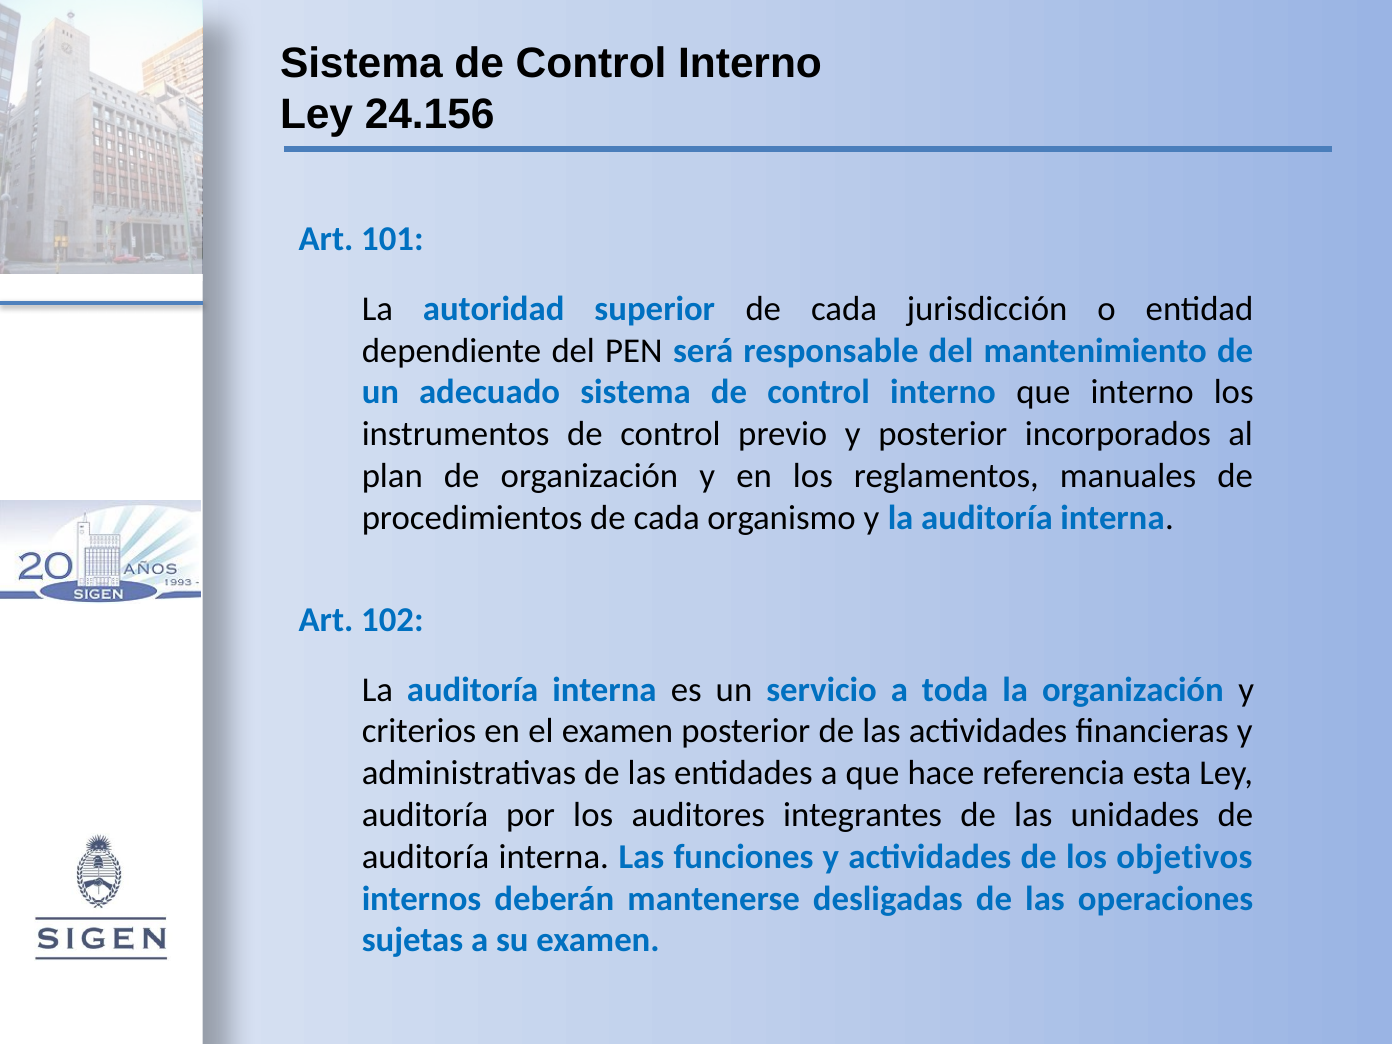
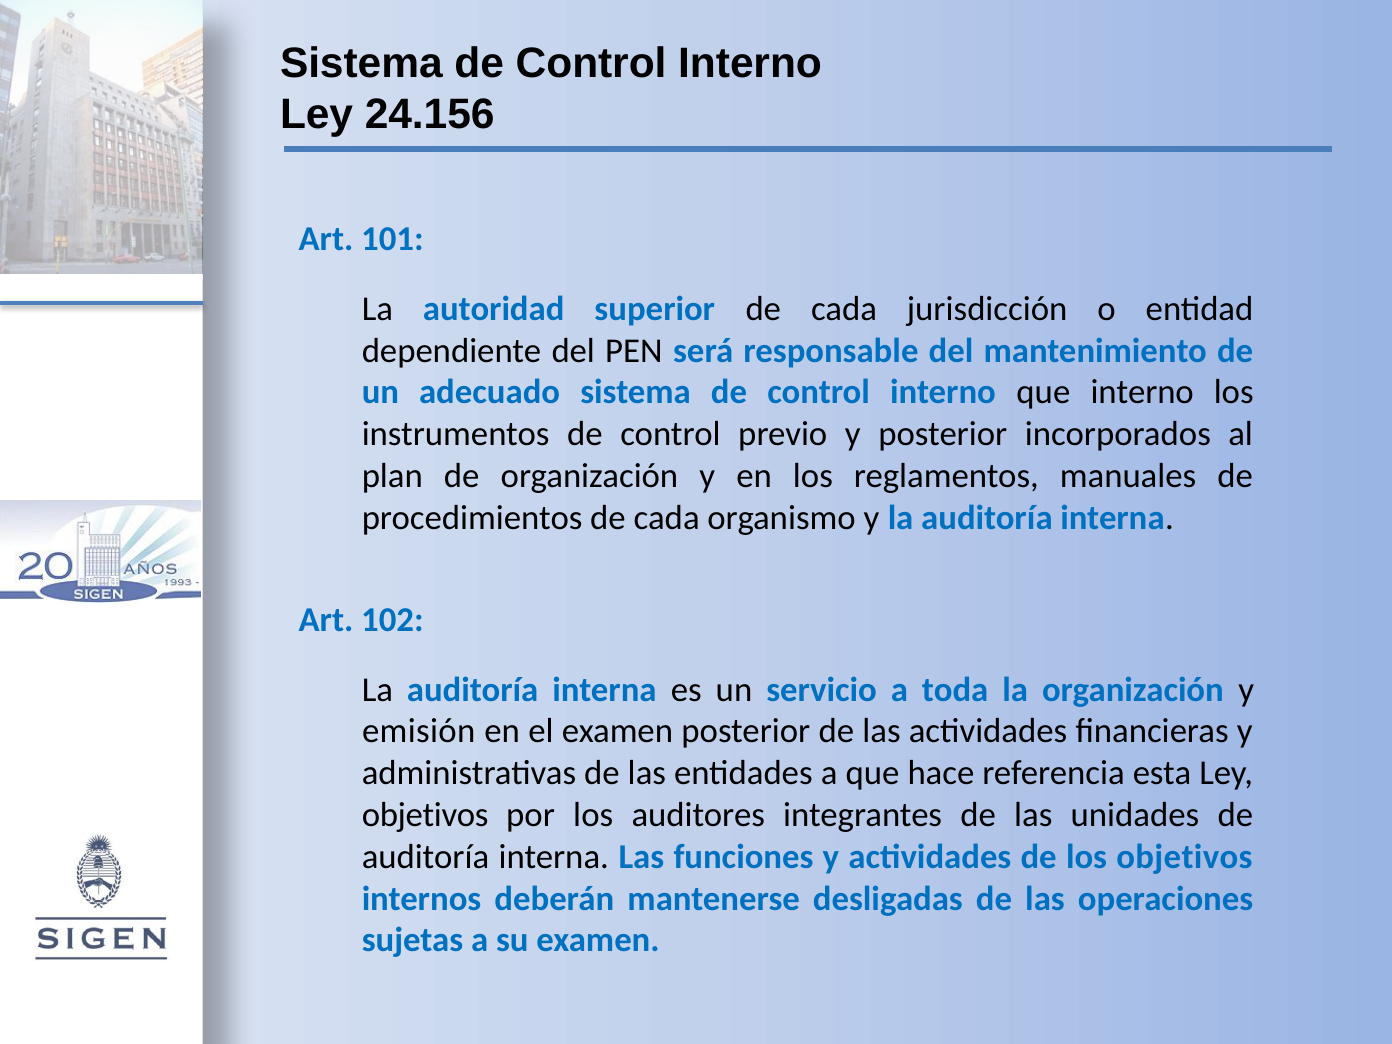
criterios: criterios -> emisión (419, 731)
auditoría: auditoría -> objetivos (425, 815)
